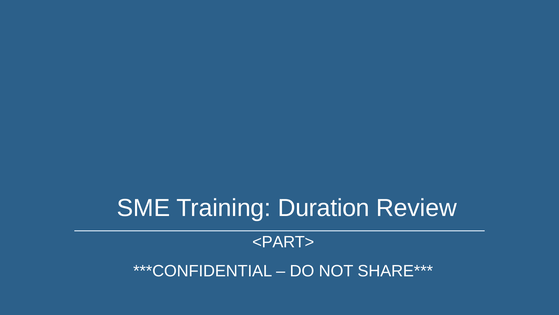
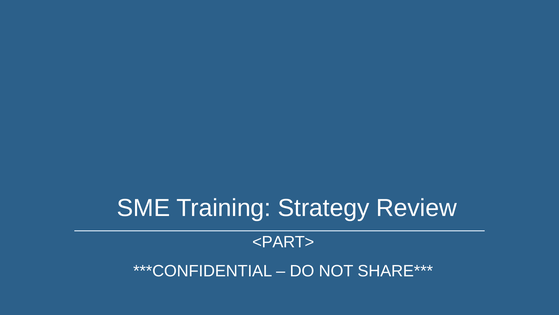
Duration: Duration -> Strategy (324, 208)
